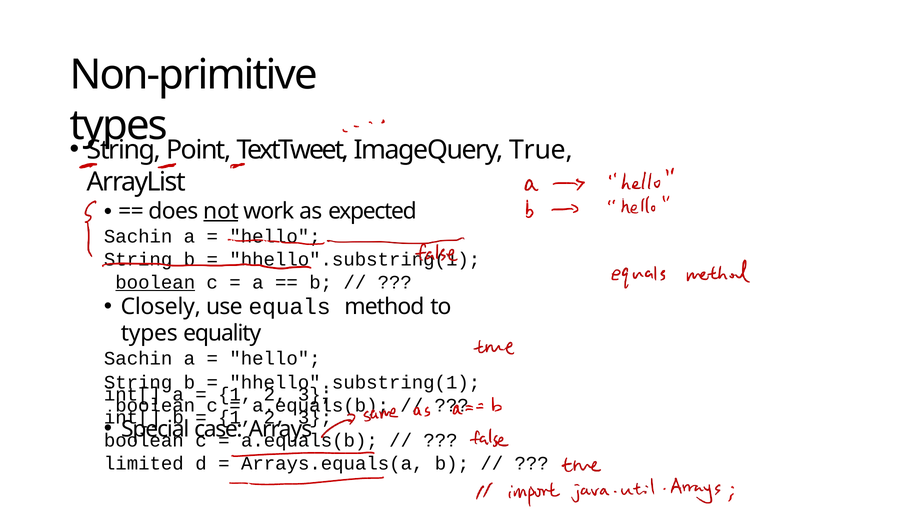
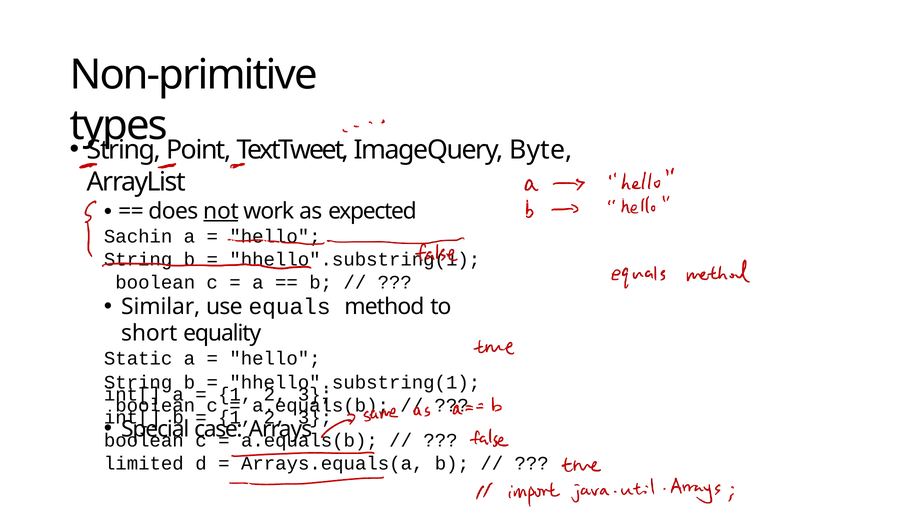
True: True -> Byte (541, 150)
boolean underline: present -> none (155, 282)
Closely: Closely -> Similar (161, 307)
types: types -> short (149, 333)
Sachin: Sachin -> Static (138, 359)
